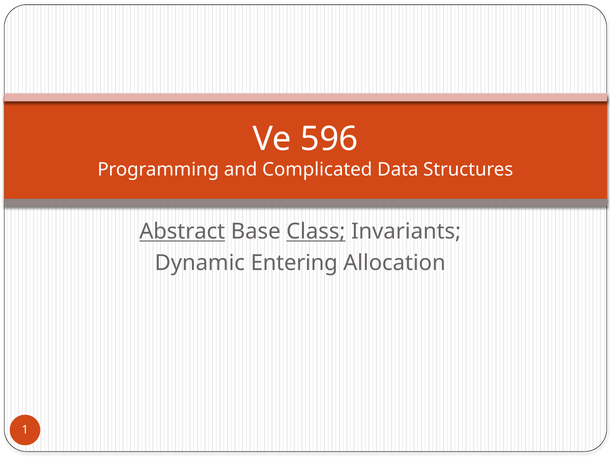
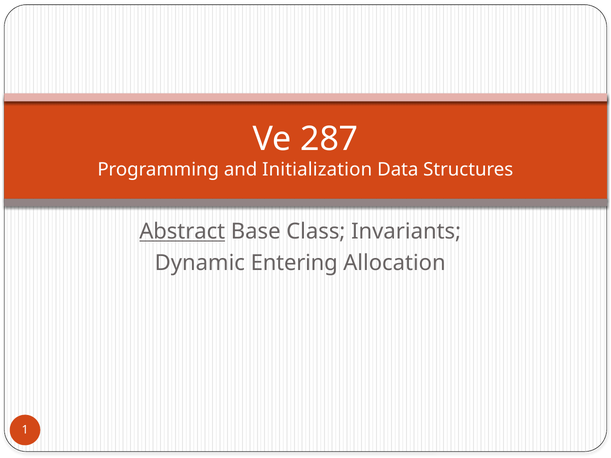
596: 596 -> 287 (329, 139)
Complicated: Complicated -> Initialization (317, 170)
Class underline: present -> none (316, 232)
